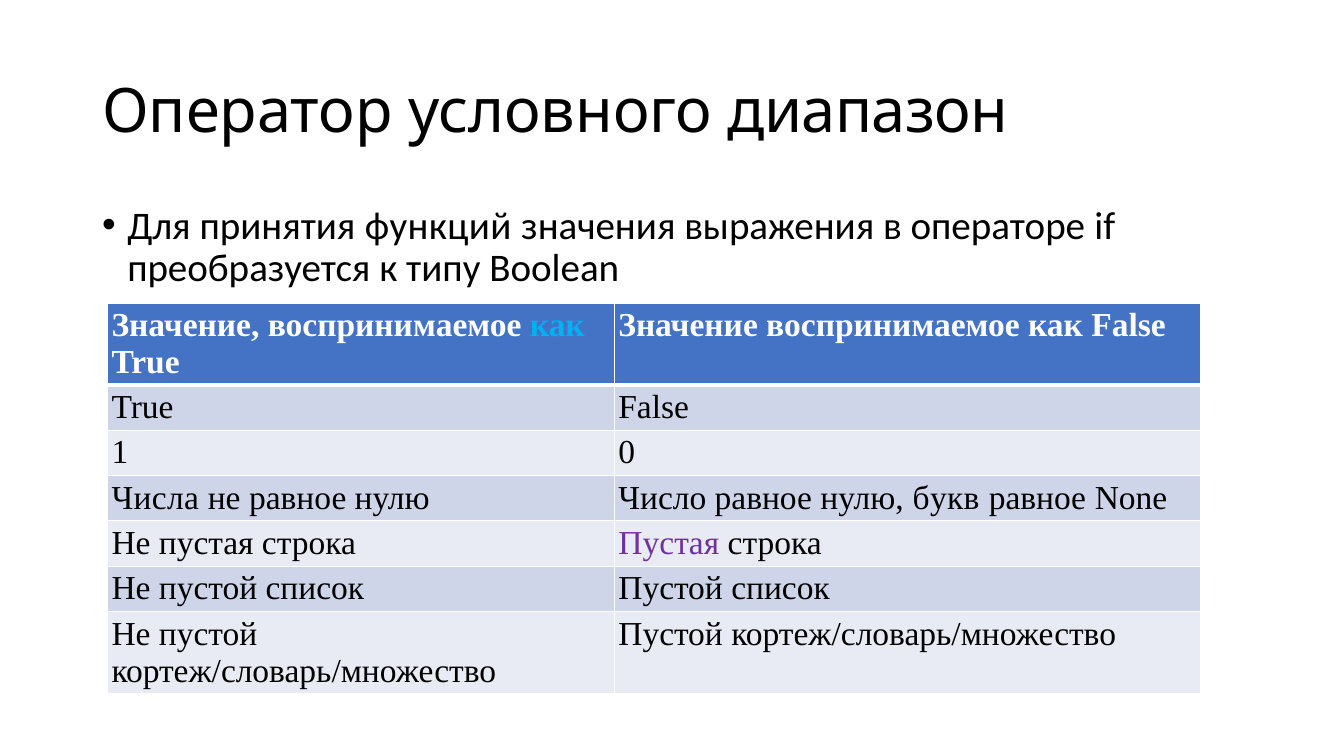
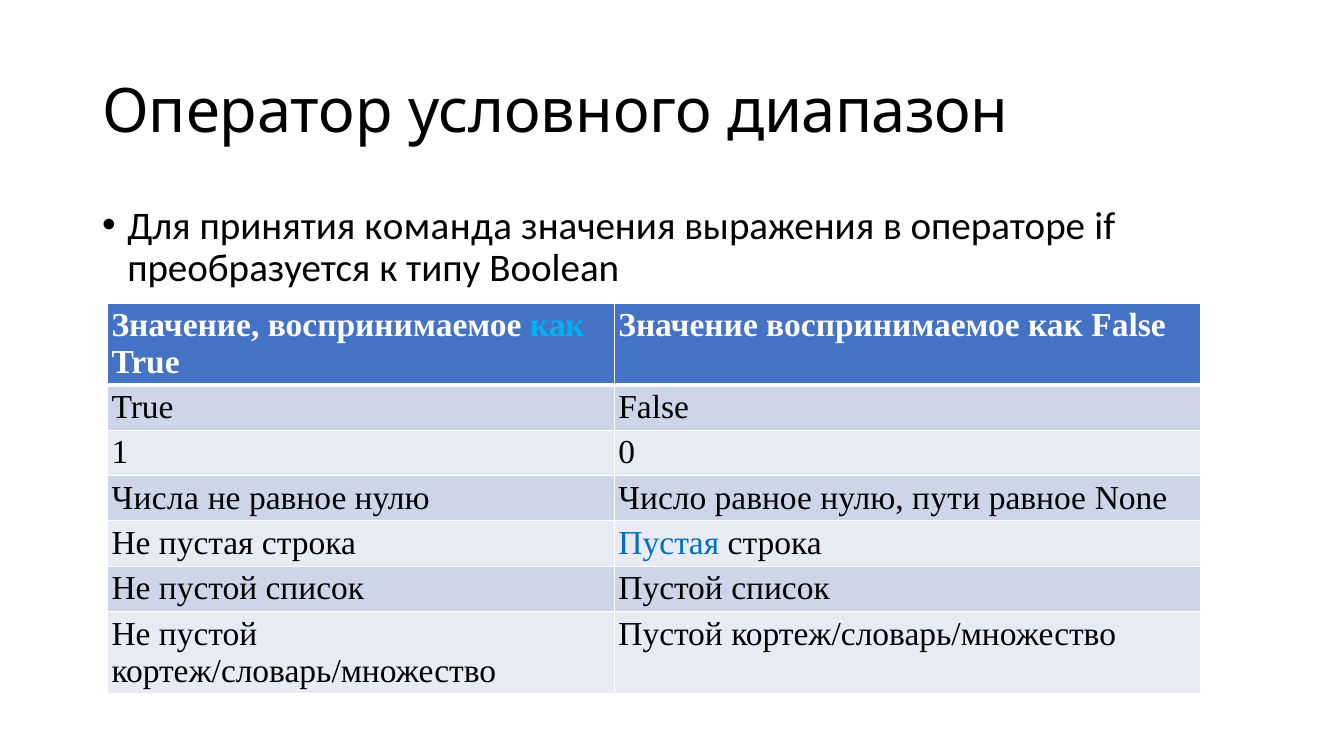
функций: функций -> команда (438, 227)
букв: букв -> пути (946, 499)
Пустая colour: purple -> blue (669, 544)
